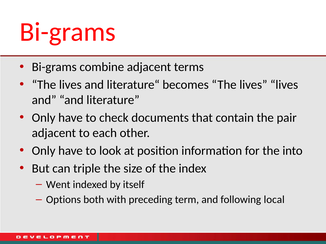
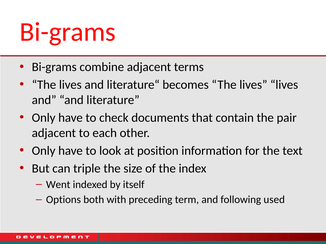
into: into -> text (293, 151)
local: local -> used (274, 200)
